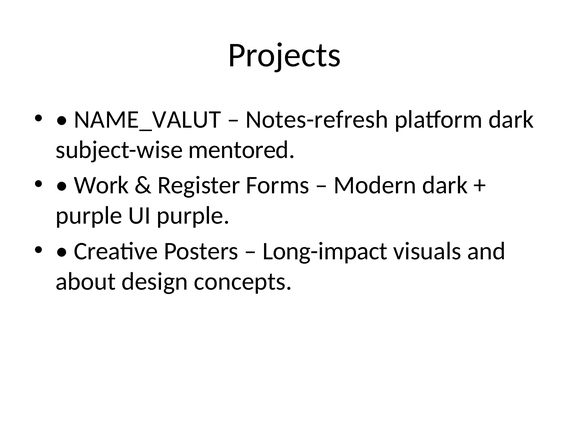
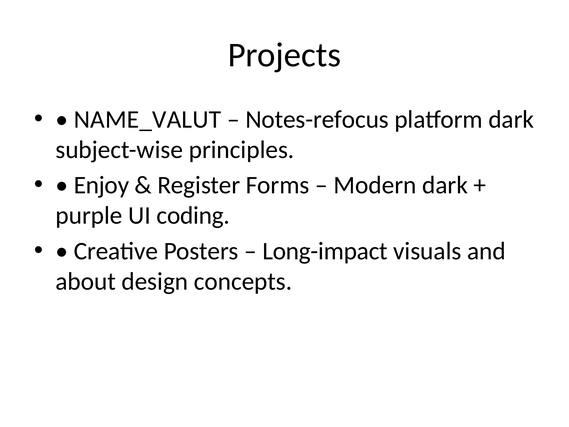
Notes-refresh: Notes-refresh -> Notes-refocus (317, 119)
mentored: mentored -> principles (242, 150)
Work: Work -> Enjoy (101, 185)
UI purple: purple -> coding (193, 215)
